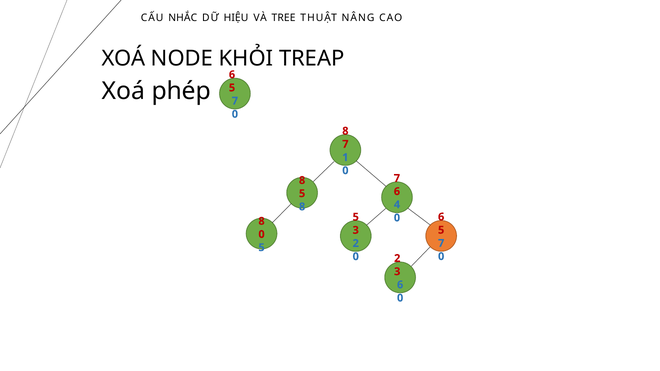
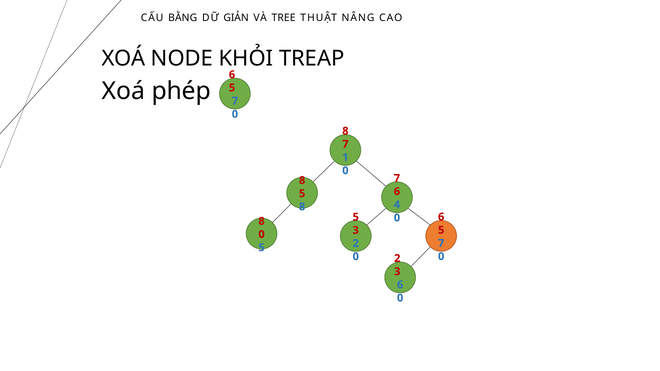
NHẮC: NHẮC -> BẰNG (183, 18)
HIỆU: HIỆU -> GIẢN (236, 18)
